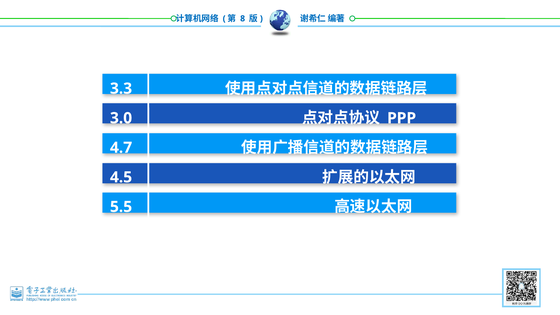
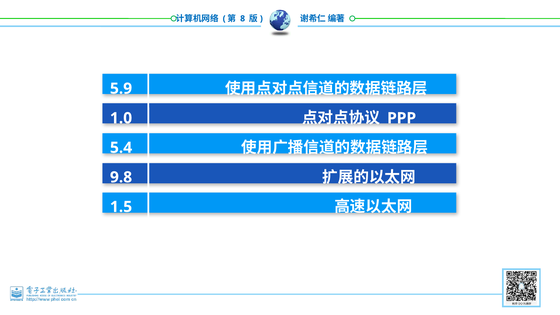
3.3: 3.3 -> 5.9 (121, 89)
3.0: 3.0 -> 1.0 (121, 118)
4.7: 4.7 -> 5.4 (121, 148)
4.5: 4.5 -> 9.8 (121, 177)
5.5: 5.5 -> 1.5 (121, 207)
